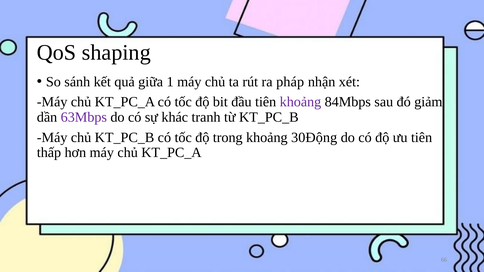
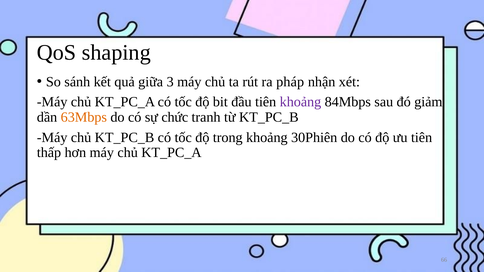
1: 1 -> 3 (170, 82)
63Mbps colour: purple -> orange (84, 117)
khác: khác -> chức (175, 117)
30Động: 30Động -> 30Phiên (314, 138)
